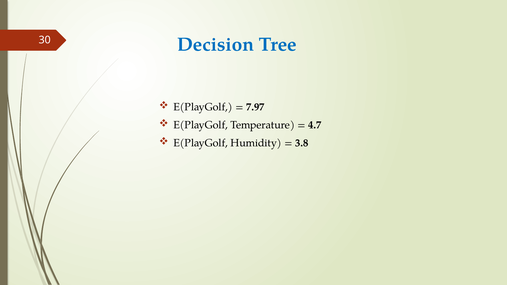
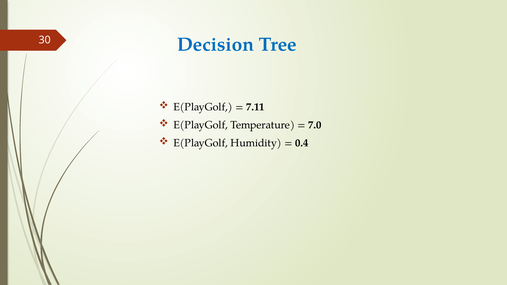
7.97: 7.97 -> 7.11 (255, 107)
4.7: 4.7 -> 7.0 (315, 125)
3.8: 3.8 -> 0.4 (302, 143)
